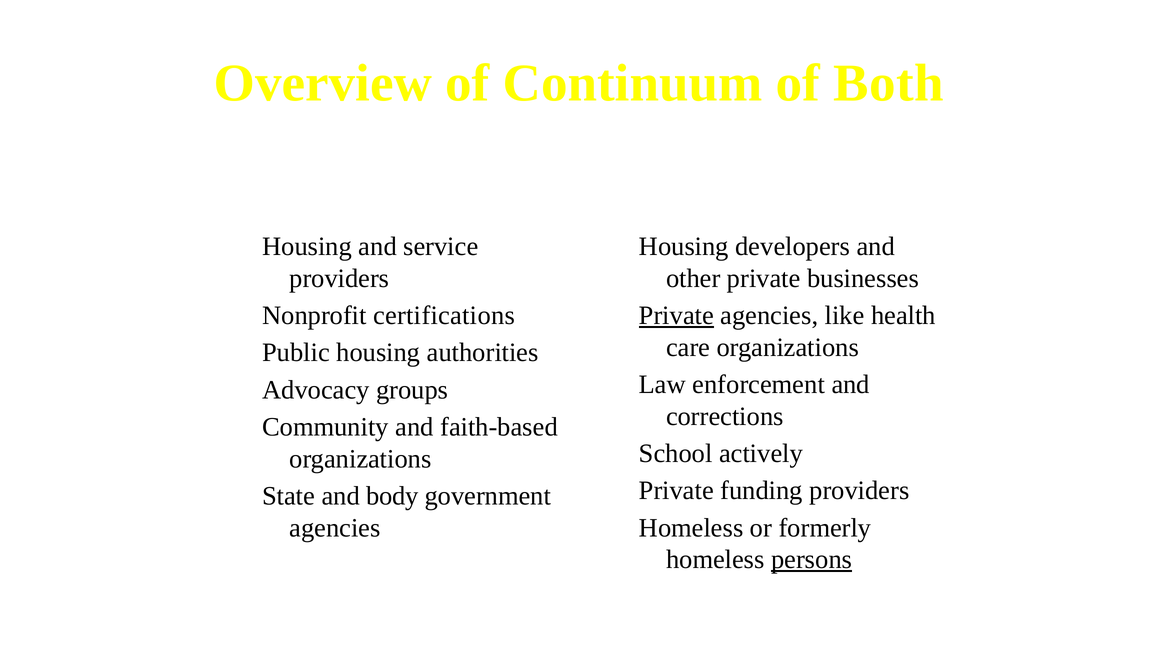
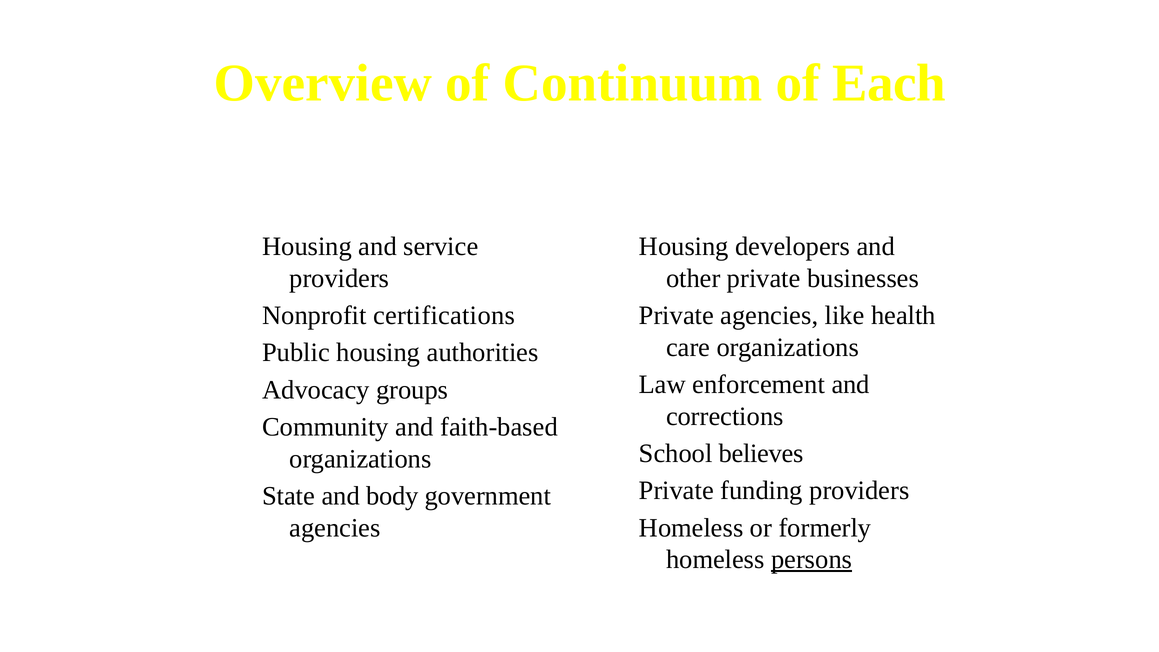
Both: Both -> Each (889, 83)
Private underline: present -> none (676, 316)
actively: actively -> believes (761, 453)
